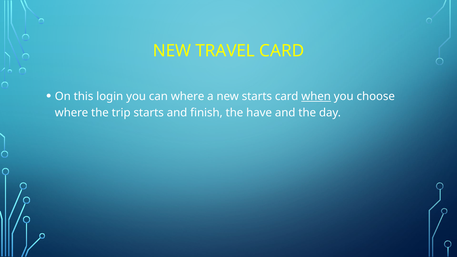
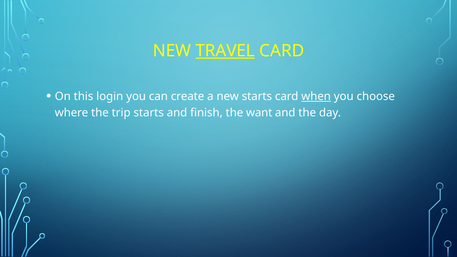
TRAVEL underline: none -> present (225, 51)
can where: where -> create (188, 96)
have: have -> want (259, 113)
